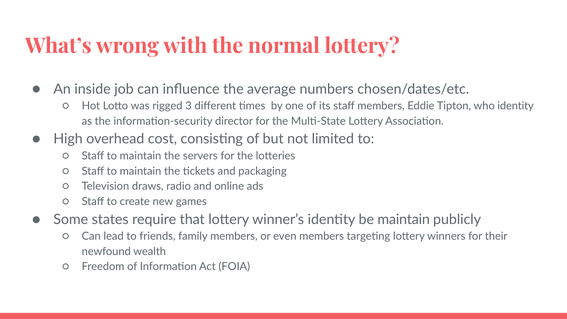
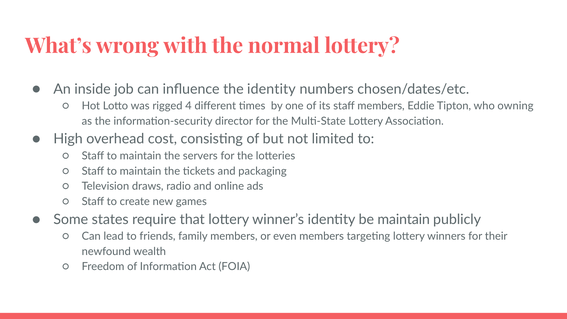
the average: average -> identity (271, 89)
3: 3 -> 4 (188, 106)
who identity: identity -> owning (515, 106)
